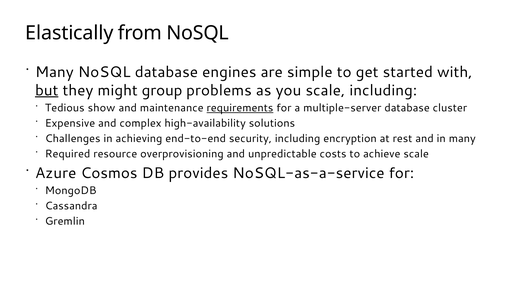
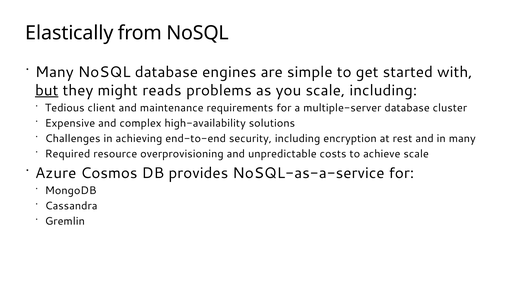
group: group -> reads (162, 90)
show: show -> client (101, 108)
requirements underline: present -> none (240, 108)
